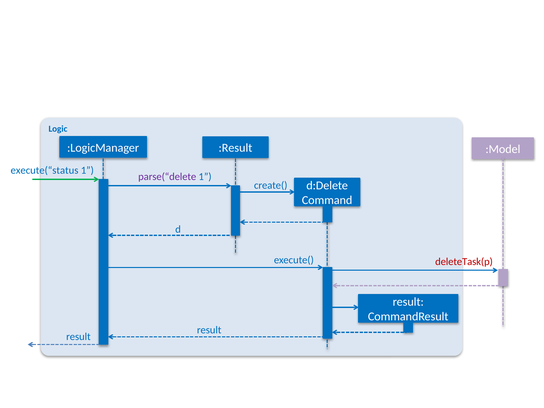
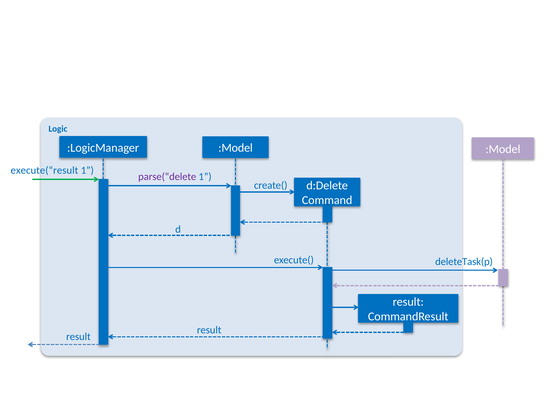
:LogicManager :Result: :Result -> :Model (236, 148)
execute(“status: execute(“status -> execute(“result (44, 170)
deleteTask(p colour: red -> blue (464, 262)
